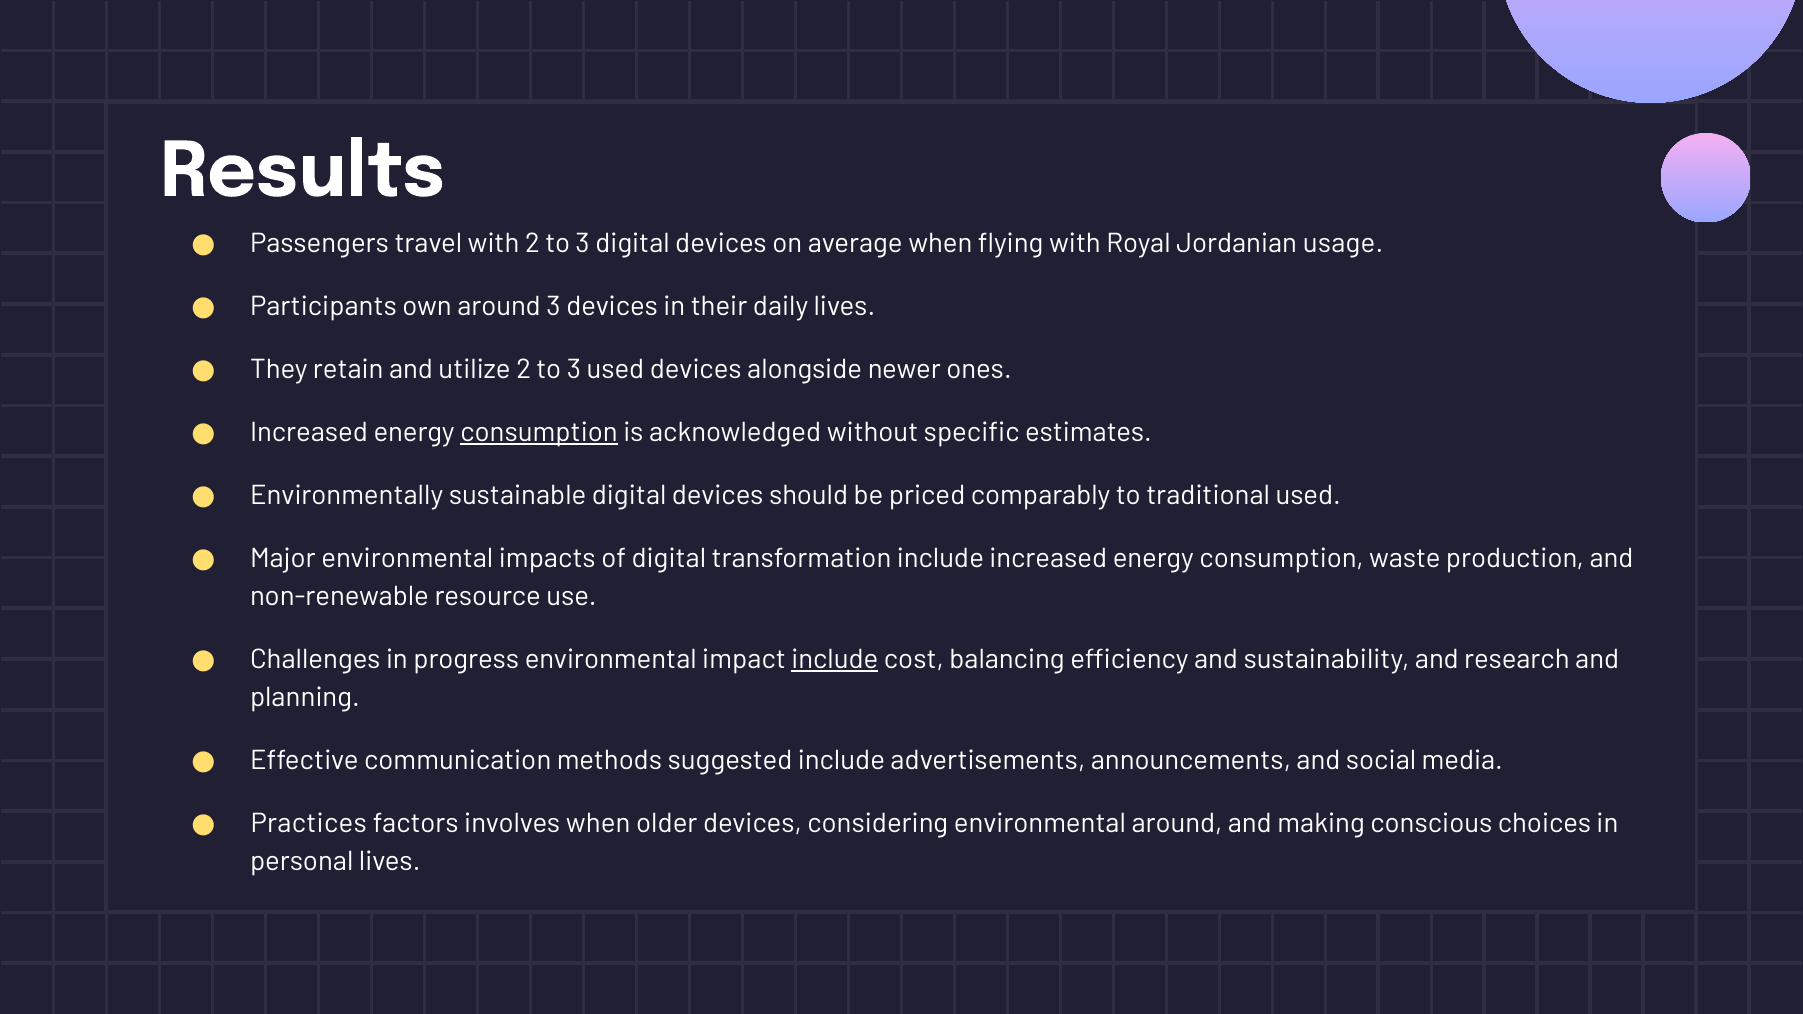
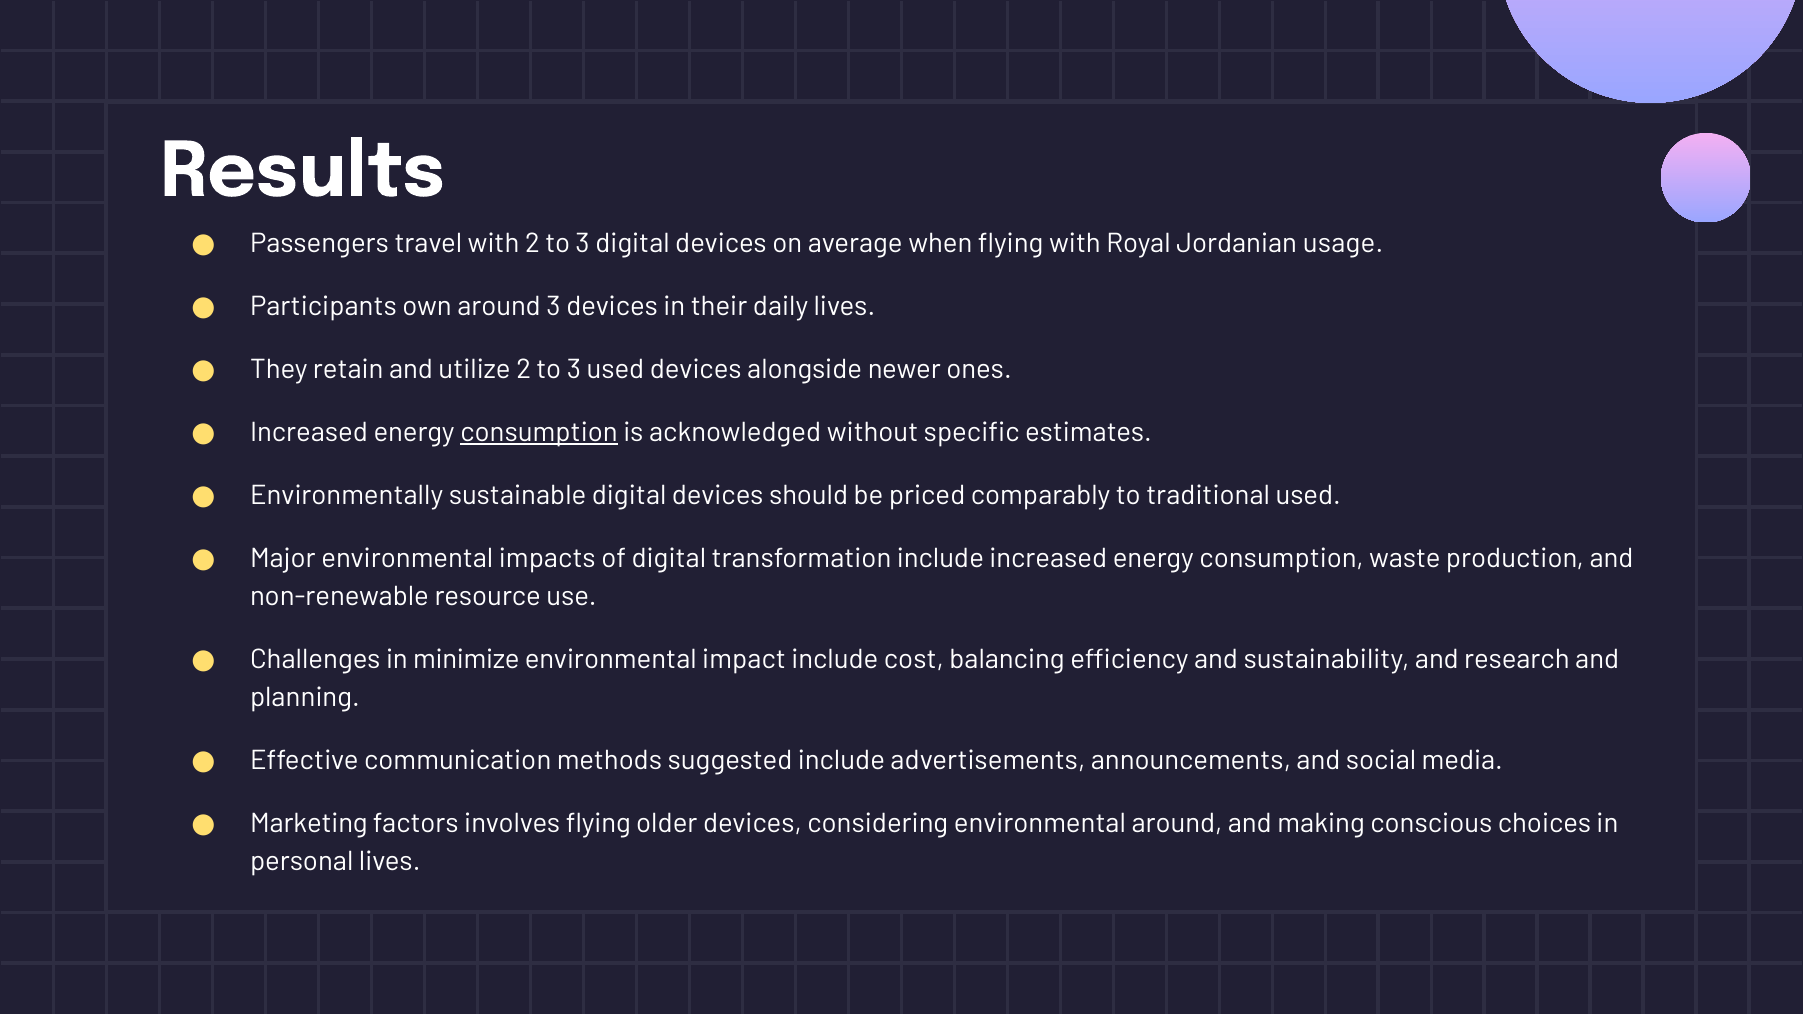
progress: progress -> minimize (466, 659)
include underline: present -> none (835, 659)
Practices: Practices -> Marketing (309, 823)
involves when: when -> flying (598, 823)
